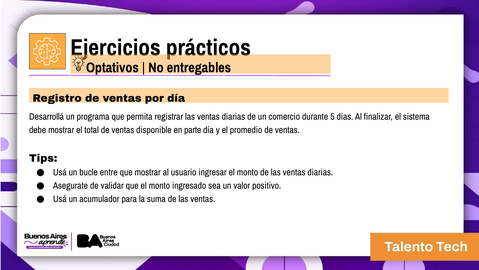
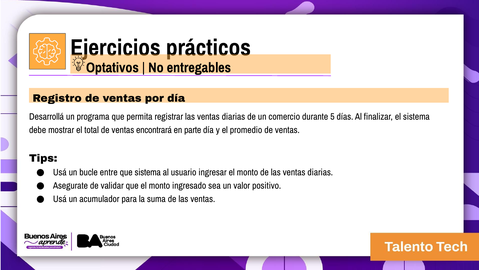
disponible: disponible -> encontrará (154, 130)
que mostrar: mostrar -> sistema (148, 172)
